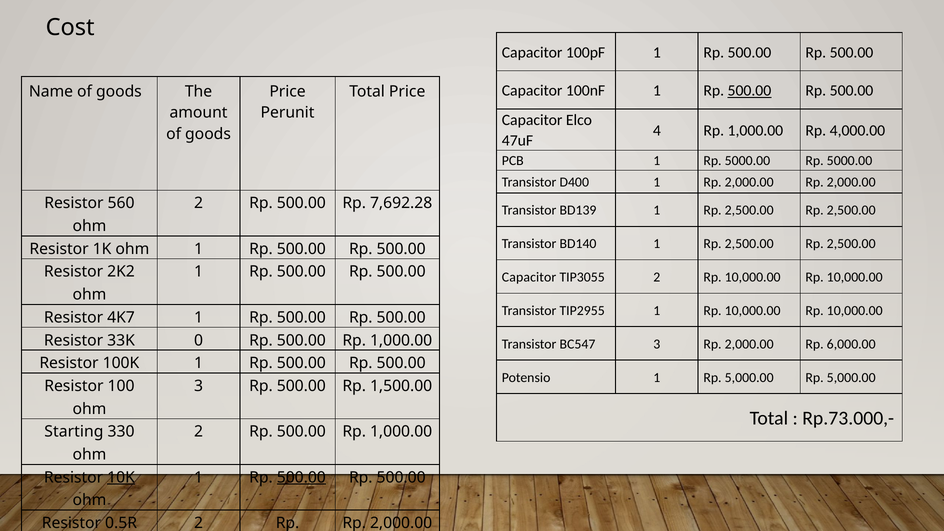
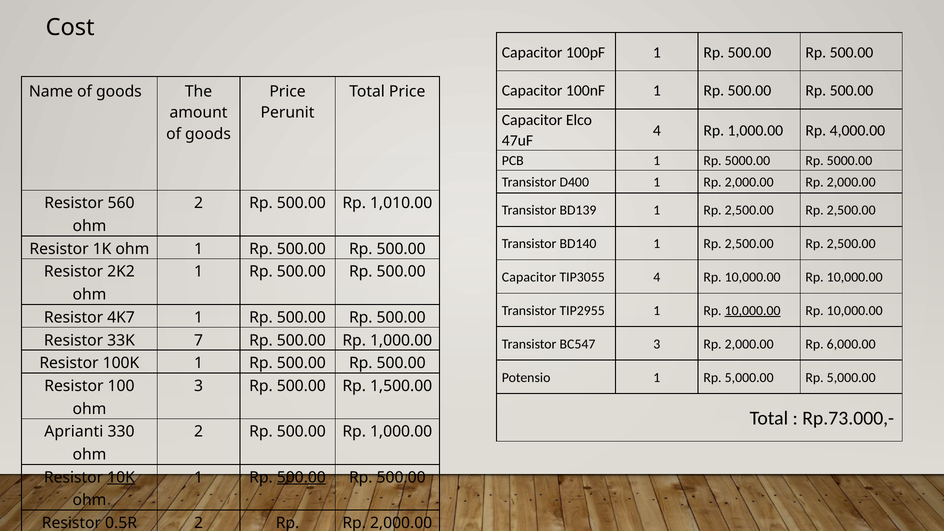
500.00 underline: present -> none (749, 91)
7,692.28: 7,692.28 -> 1,010.00 (401, 203)
TIP3055 2: 2 -> 4 (657, 277)
10,000.00 underline: none -> present (753, 311)
0: 0 -> 7 (199, 340)
Starting: Starting -> Aprianti (74, 432)
